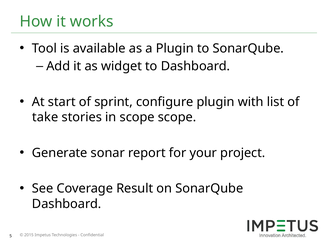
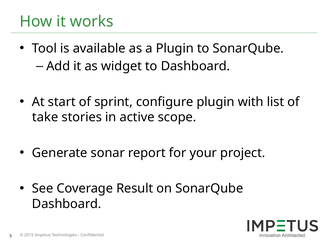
in scope: scope -> active (137, 117)
